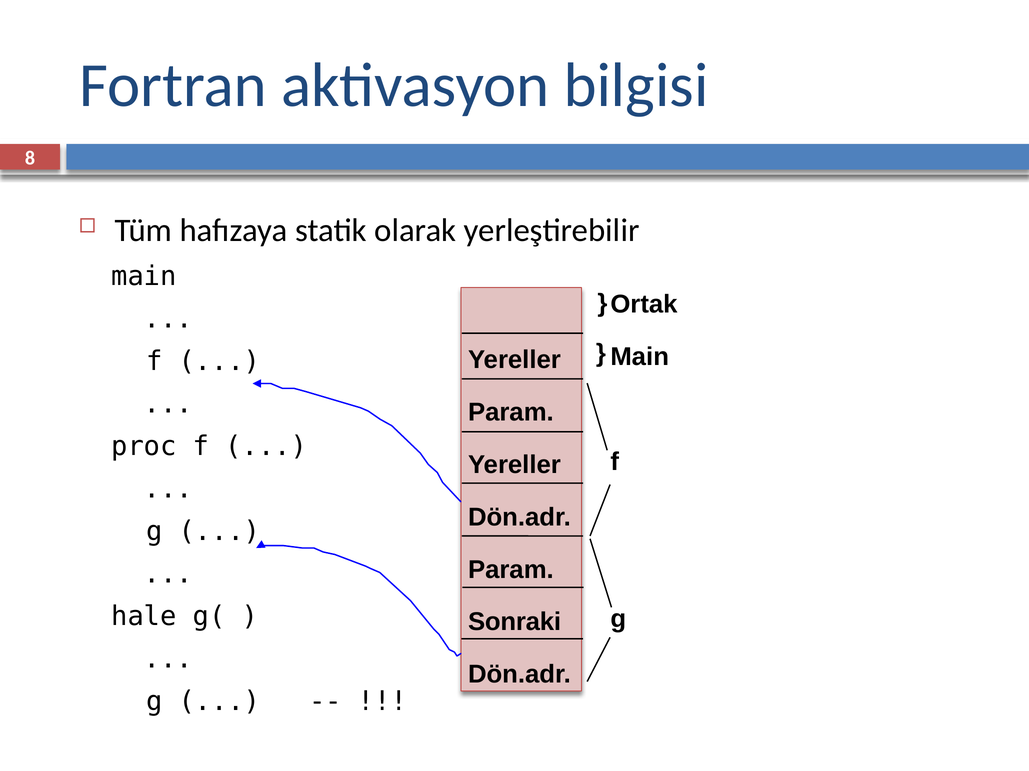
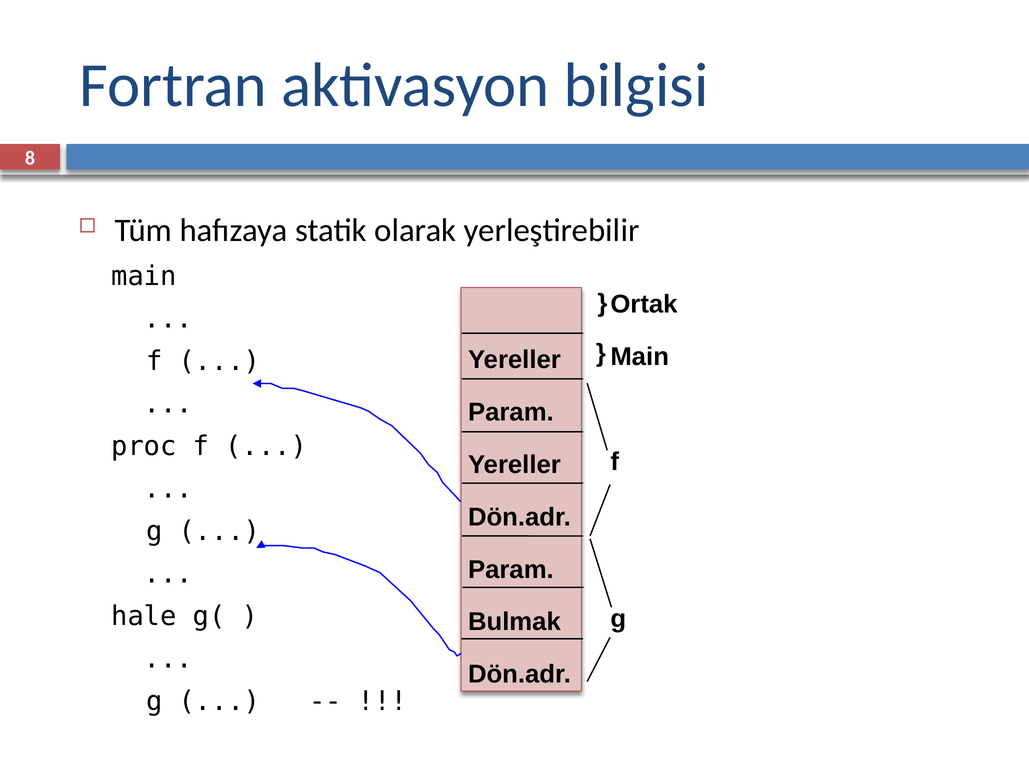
Sonraki: Sonraki -> Bulmak (514, 623)
